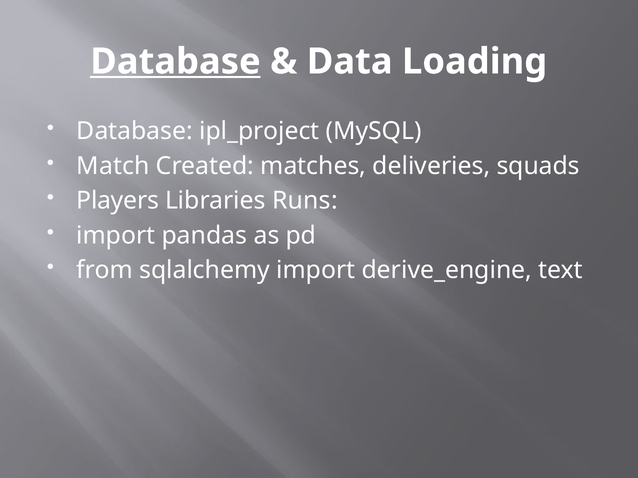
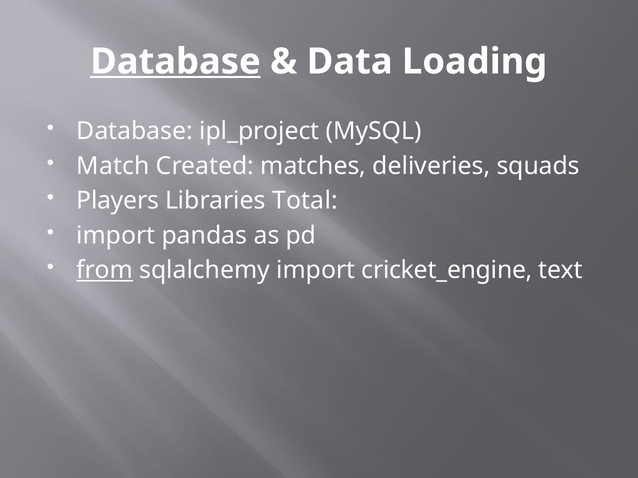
Runs: Runs -> Total (305, 201)
from underline: none -> present (105, 270)
derive_engine: derive_engine -> cricket_engine (447, 270)
